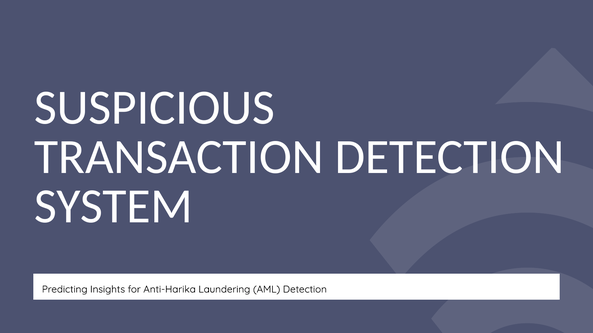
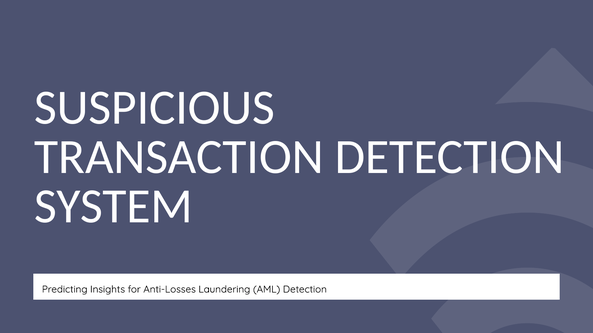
Anti-Harika: Anti-Harika -> Anti-Losses (170, 290)
